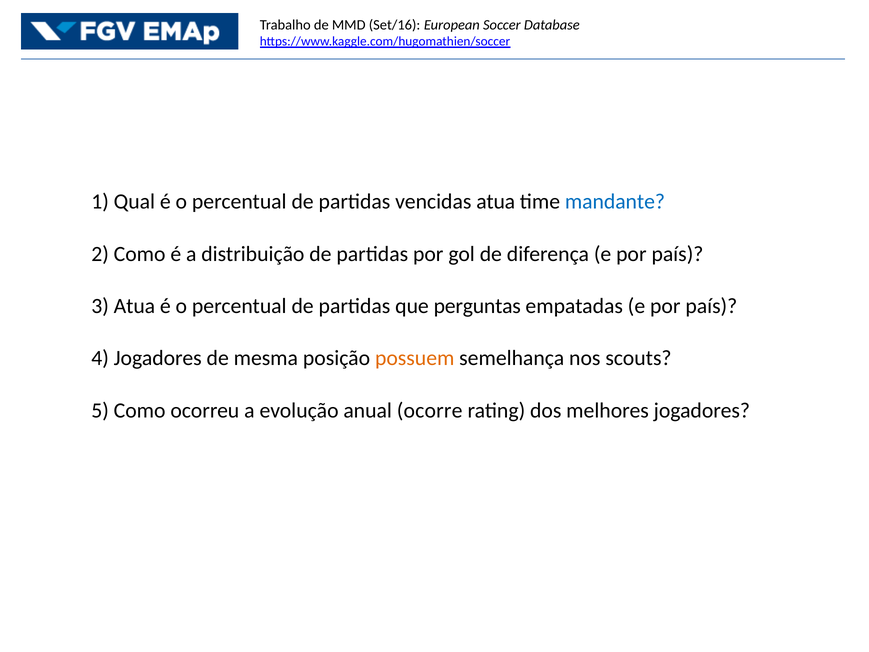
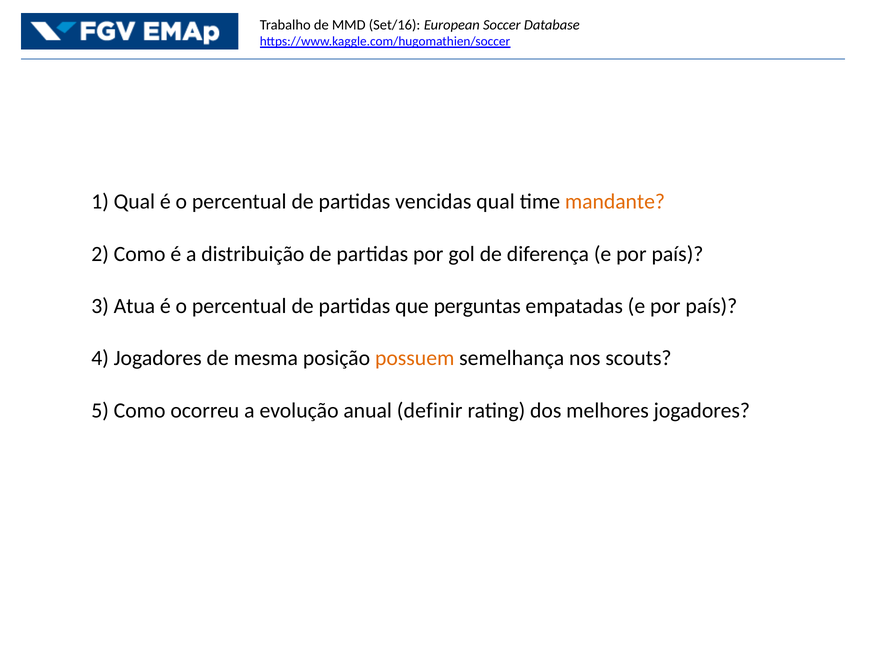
vencidas atua: atua -> qual (496, 202)
mandante colour: blue -> orange (615, 202)
ocorre: ocorre -> definir (430, 410)
